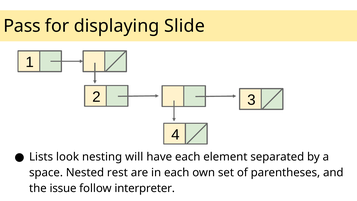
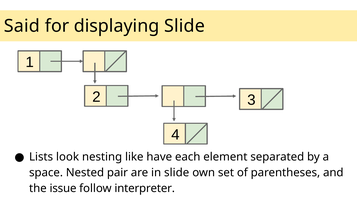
Pass: Pass -> Said (22, 26)
will: will -> like (134, 157)
rest: rest -> pair (117, 173)
in each: each -> slide (177, 173)
